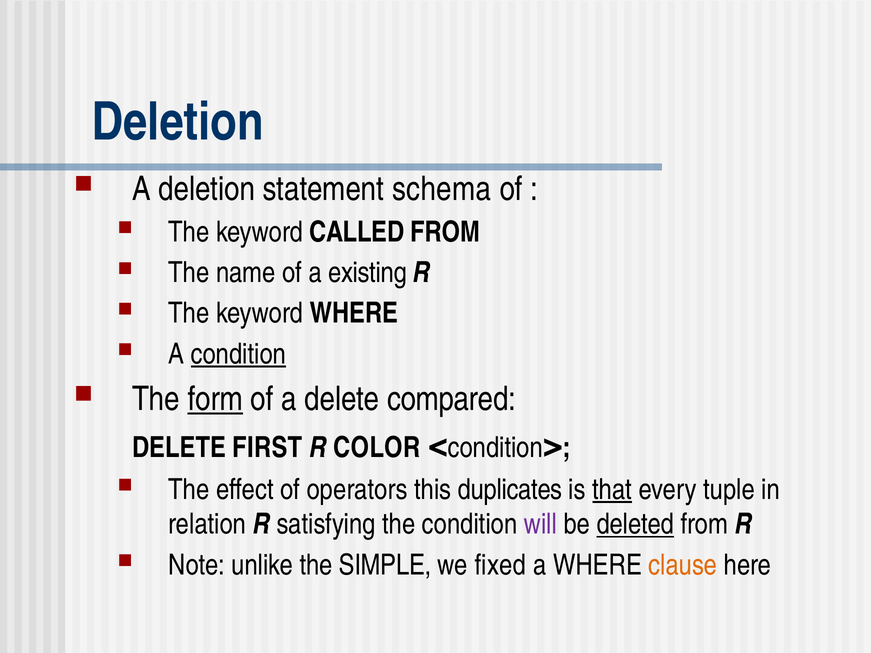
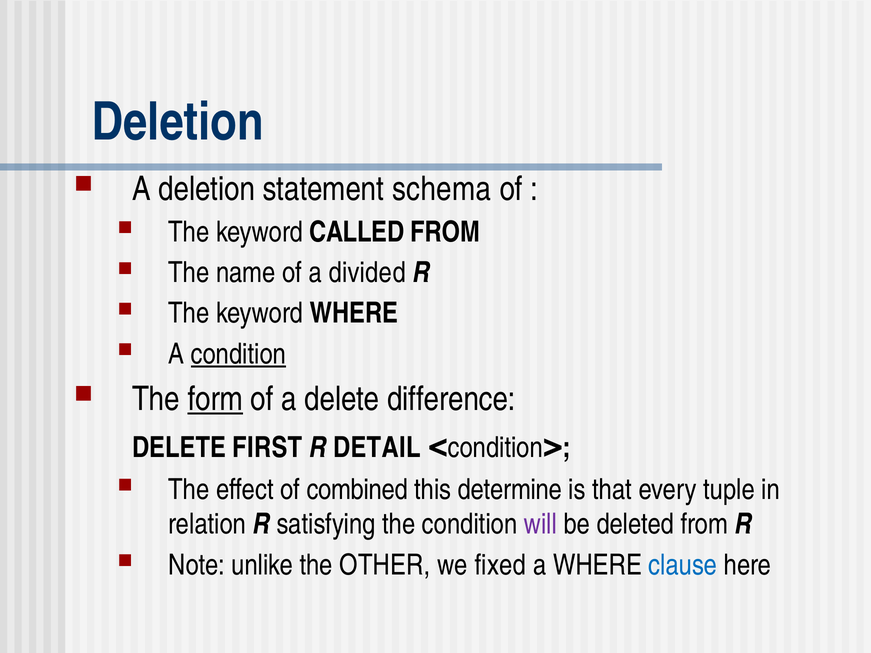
existing: existing -> divided (367, 273)
compared: compared -> difference (451, 399)
COLOR: COLOR -> DETAIL (377, 448)
operators: operators -> combined (357, 490)
duplicates: duplicates -> determine (510, 490)
that underline: present -> none (612, 490)
deleted underline: present -> none (635, 525)
SIMPLE: SIMPLE -> OTHER (385, 565)
clause colour: orange -> blue (683, 565)
